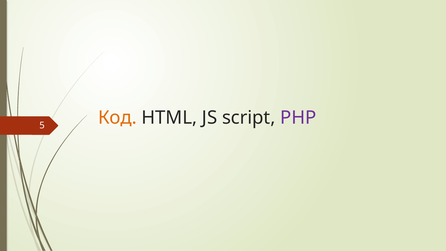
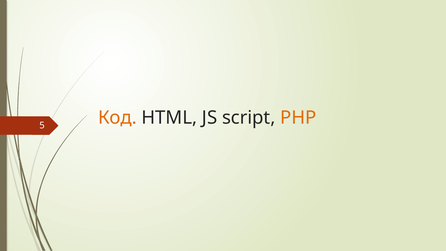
PHP colour: purple -> orange (298, 118)
